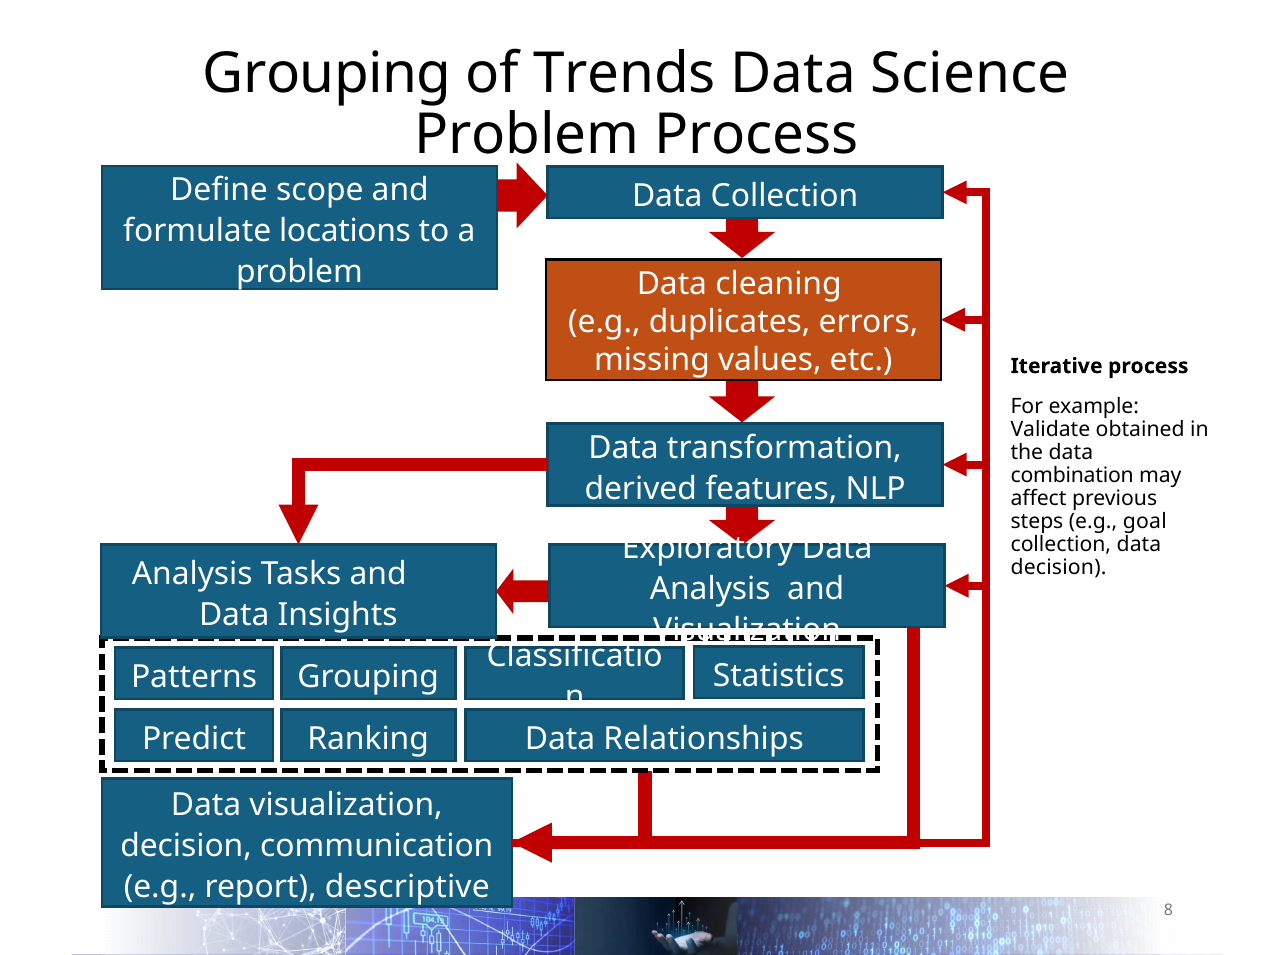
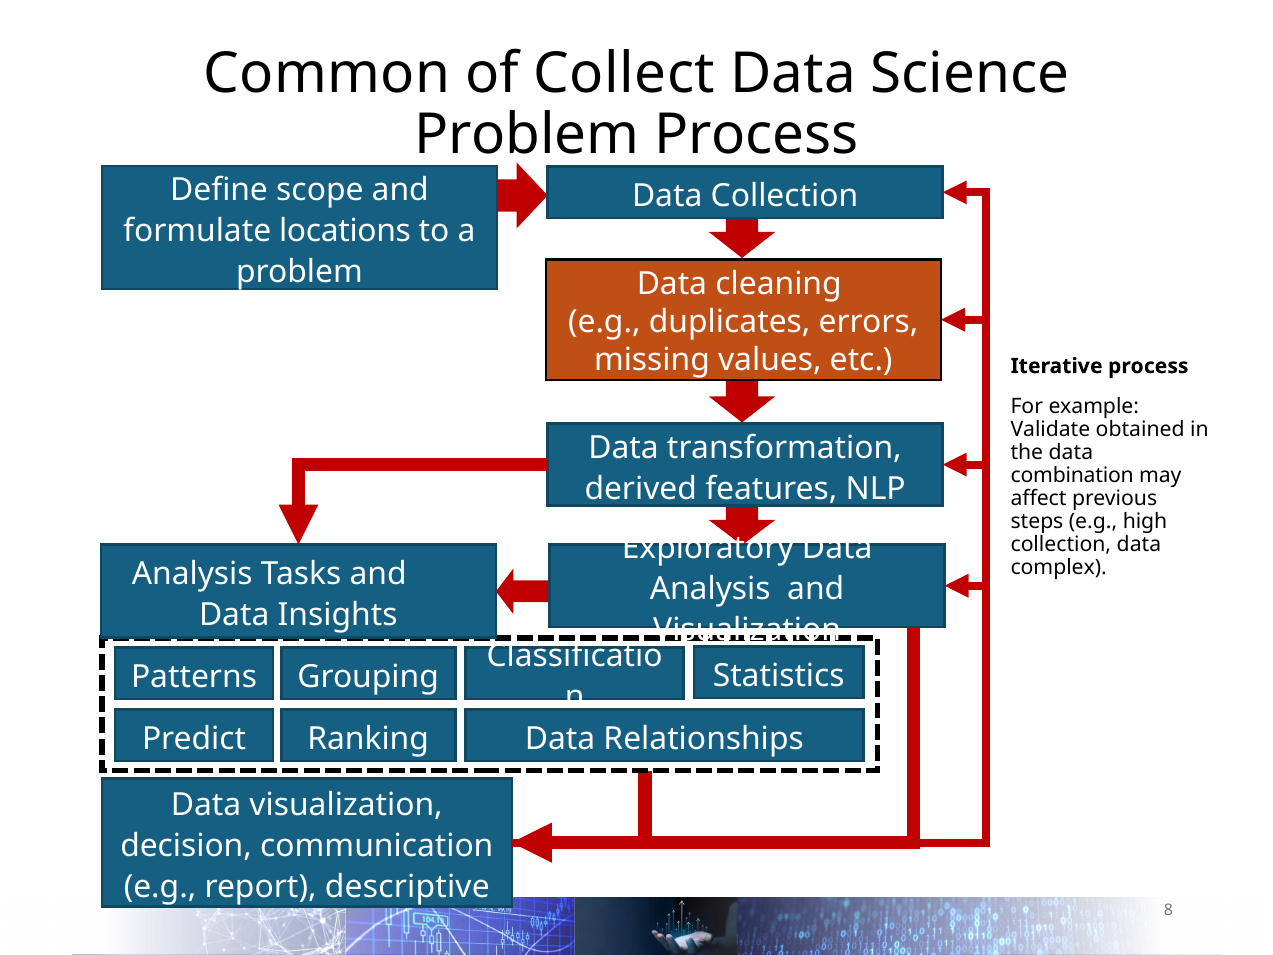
Grouping: Grouping -> Common (327, 74)
Trends: Trends -> Collect (624, 74)
goal: goal -> high (1145, 521)
decision: decision -> complex (1059, 567)
